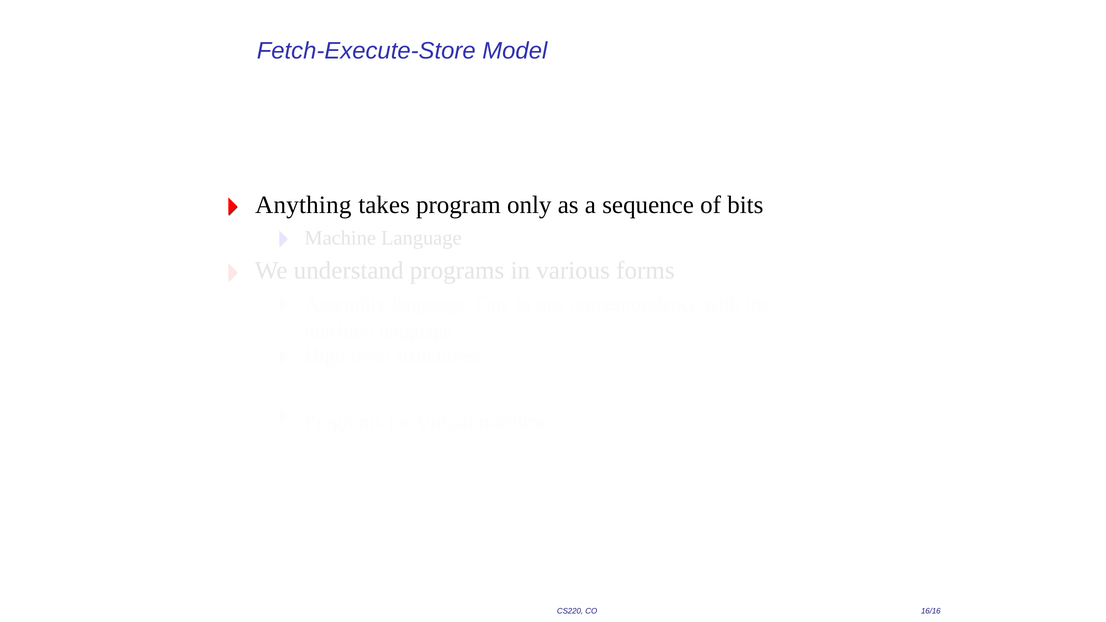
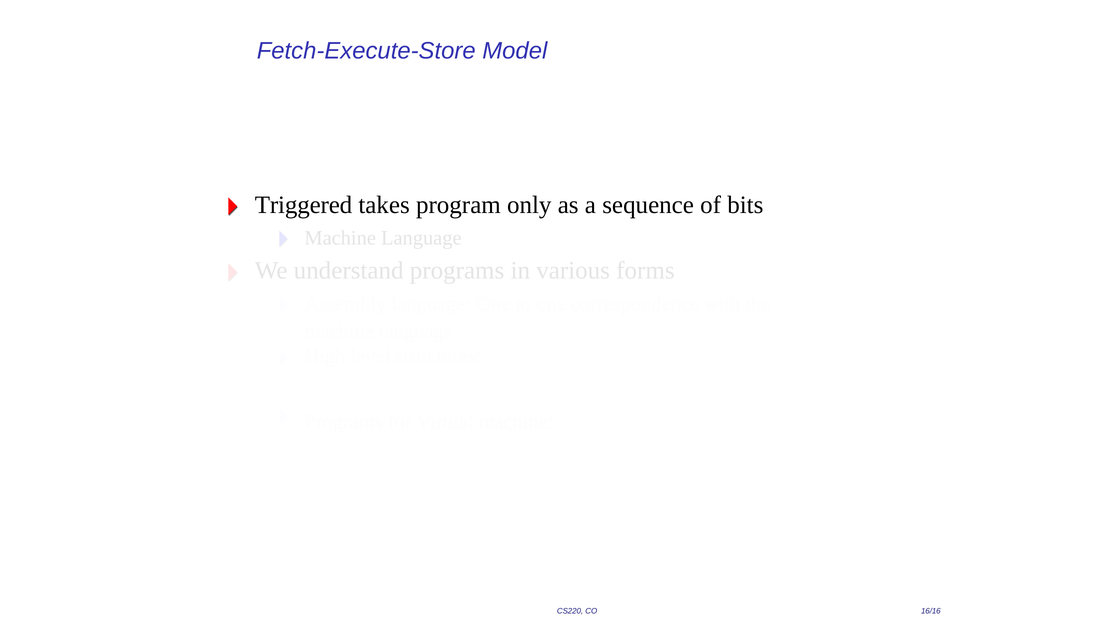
Anything: Anything -> Triggered (304, 205)
